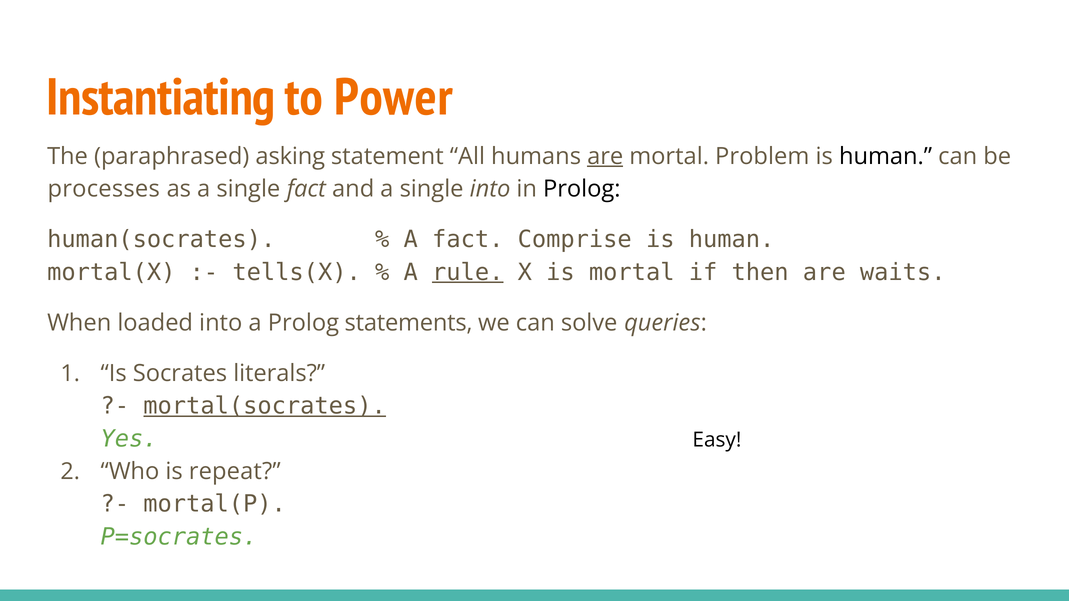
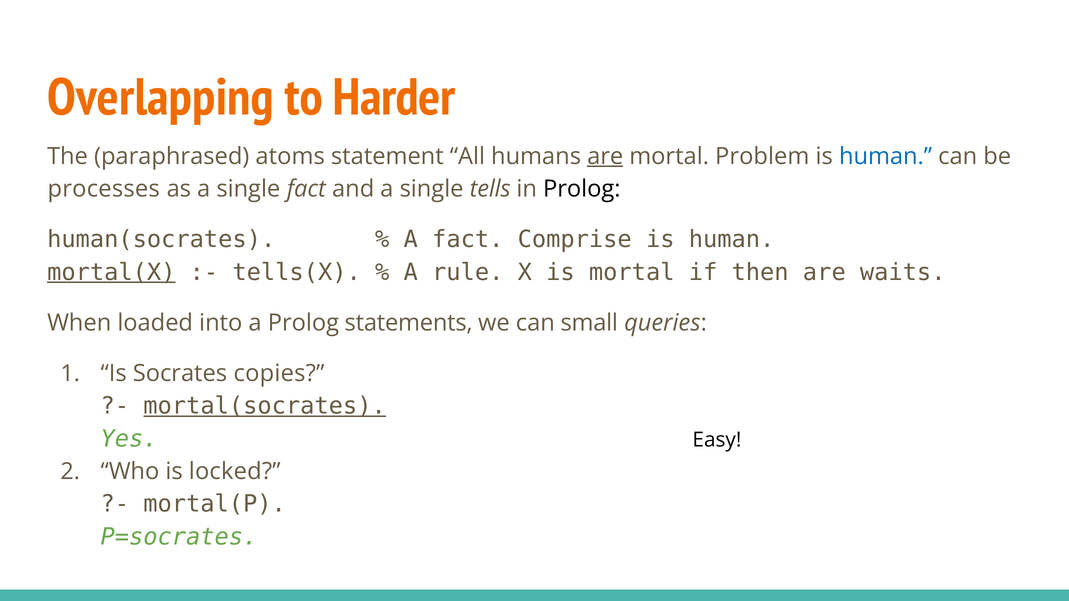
Instantiating: Instantiating -> Overlapping (161, 98)
Power: Power -> Harder (394, 98)
asking: asking -> atoms (290, 156)
human colour: black -> blue (886, 156)
single into: into -> tells (490, 189)
mortal(X underline: none -> present (111, 272)
rule underline: present -> none (468, 272)
solve: solve -> small (589, 323)
literals: literals -> copies (279, 373)
repeat: repeat -> locked (235, 472)
